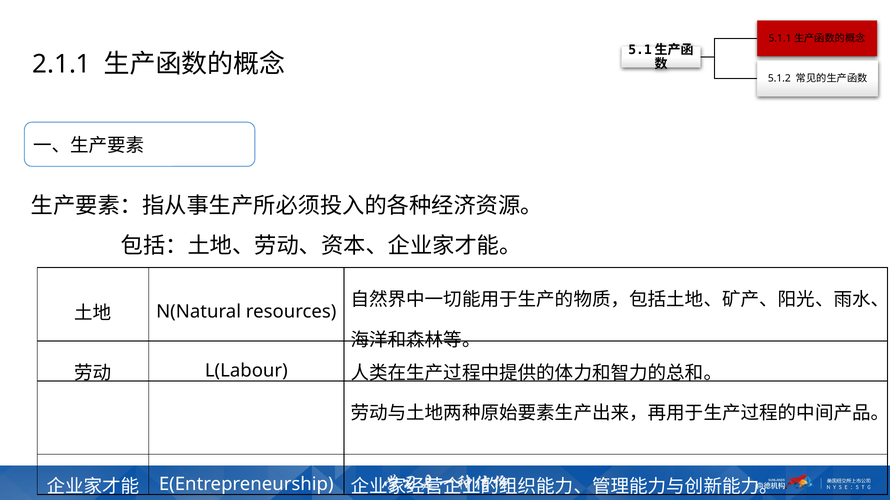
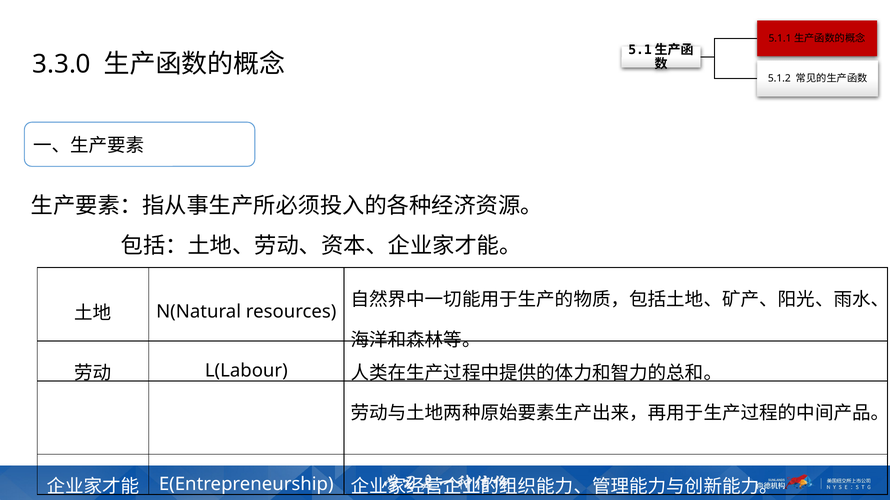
2.1.1: 2.1.1 -> 3.3.0 (62, 64)
